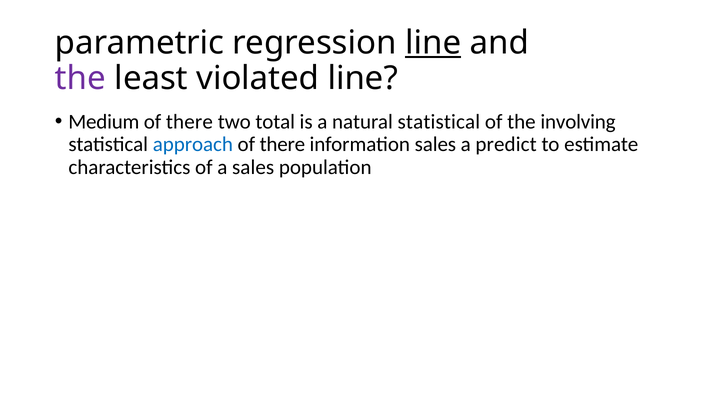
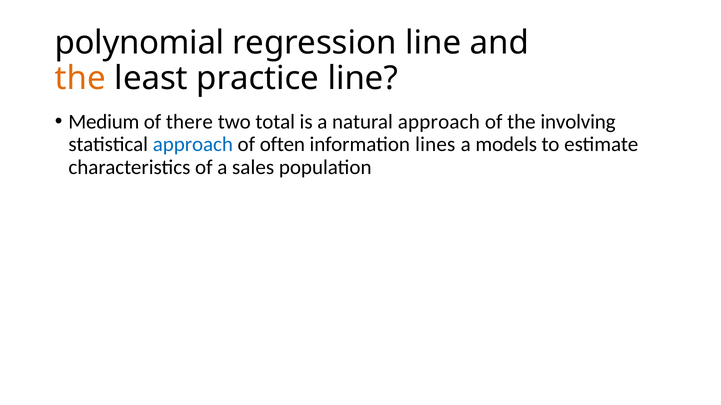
parametric: parametric -> polynomial (140, 43)
line underline: present -> none (433, 43)
the colour: purple -> orange (80, 78)
violated: violated -> practice (258, 78)
natural statistical: statistical -> approach (439, 122)
there: there -> often (282, 145)
information sales: sales -> lines (435, 145)
predict: predict -> models (506, 145)
